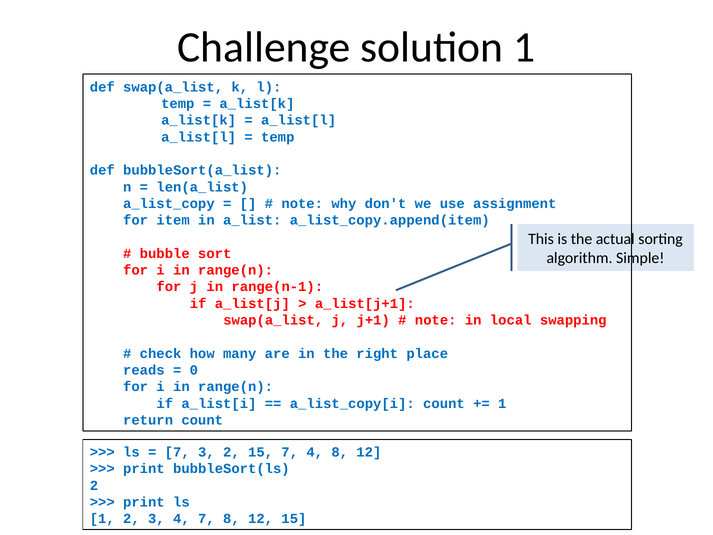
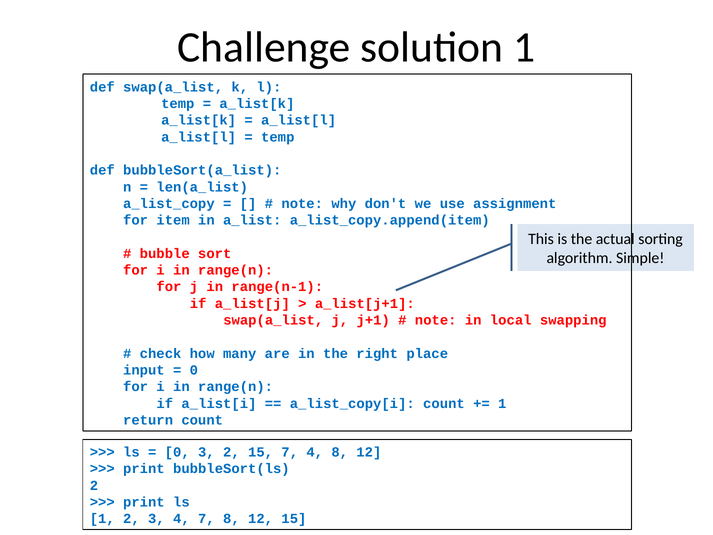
reads: reads -> input (144, 370)
7: 7 -> 0 (177, 452)
